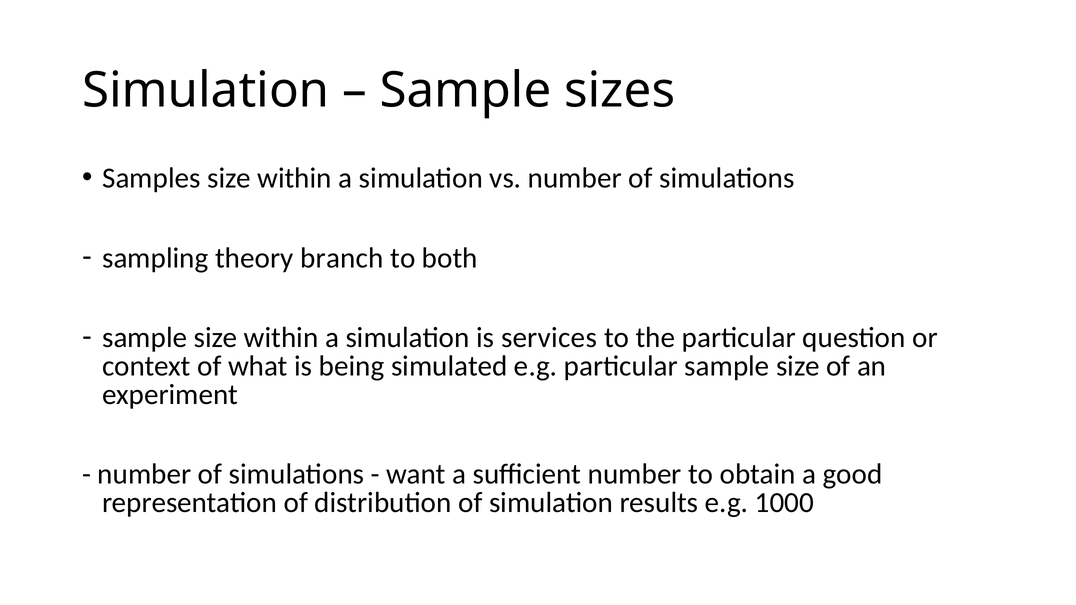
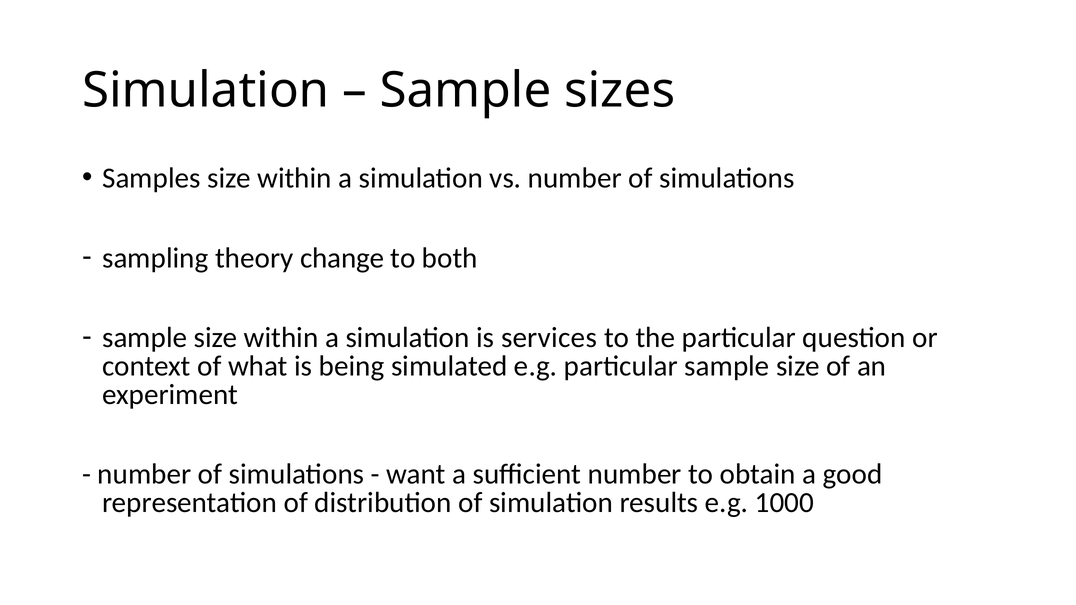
branch: branch -> change (342, 258)
